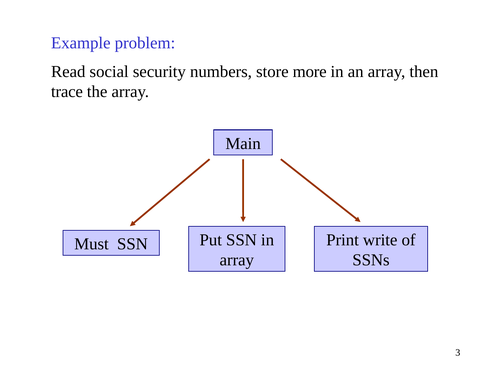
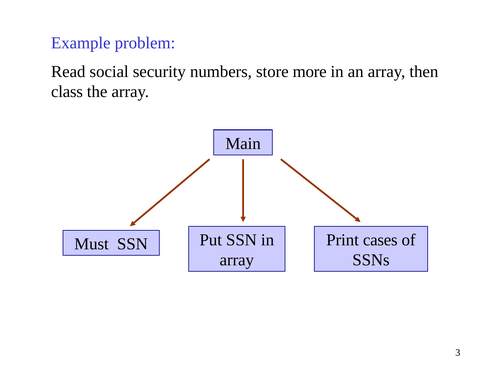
trace: trace -> class (67, 92)
write: write -> cases (380, 240)
